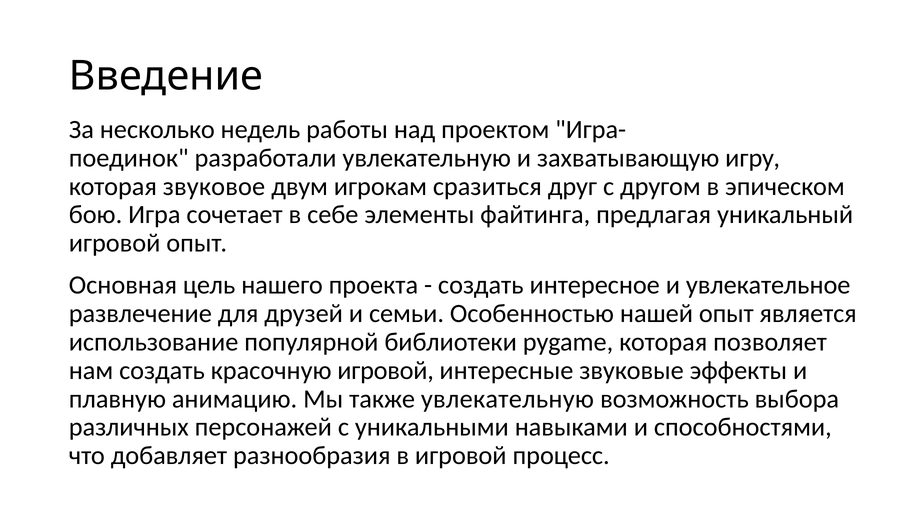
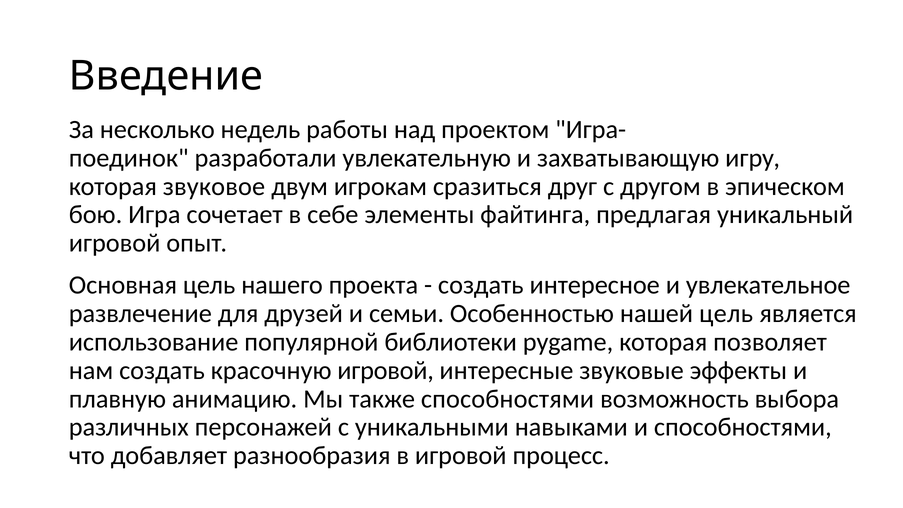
нашей опыт: опыт -> цель (726, 313)
также увлекательную: увлекательную -> способностями (508, 399)
